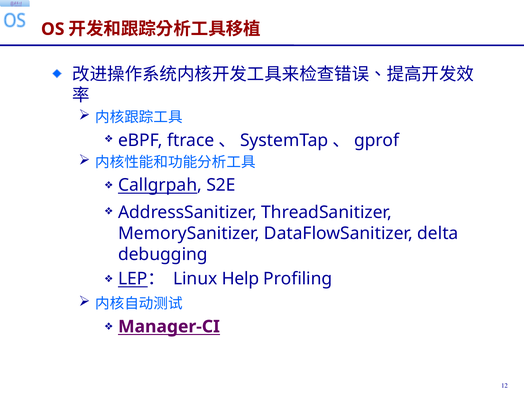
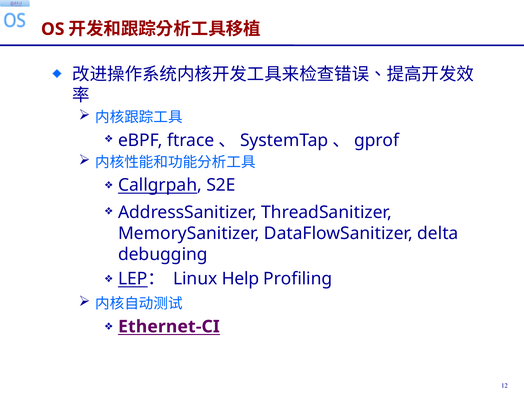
Manager-CI: Manager-CI -> Ethernet-CI (169, 327)
